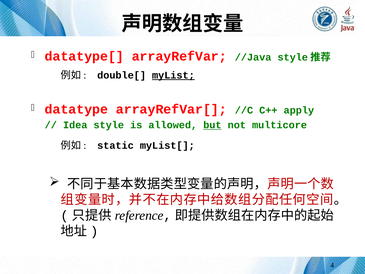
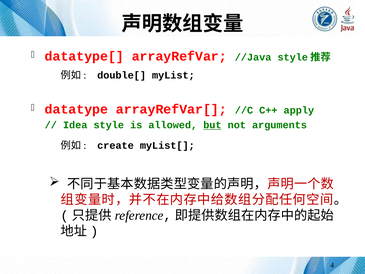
myList underline: present -> none (173, 75)
multicore: multicore -> arguments (280, 125)
static: static -> create (116, 145)
